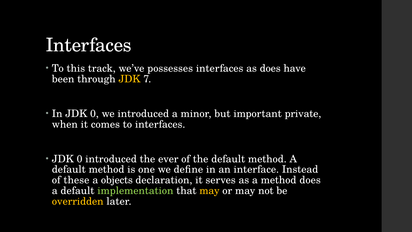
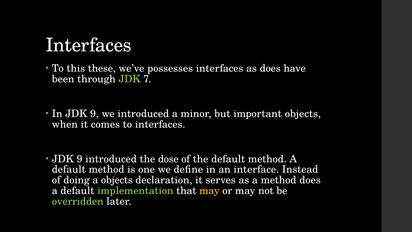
track: track -> these (102, 68)
JDK colour: yellow -> light green (129, 79)
In JDK 0: 0 -> 9 (94, 114)
important private: private -> objects (303, 114)
0: 0 -> 9 (80, 159)
ever: ever -> dose (168, 159)
these: these -> doing (77, 180)
overridden colour: yellow -> light green (78, 201)
